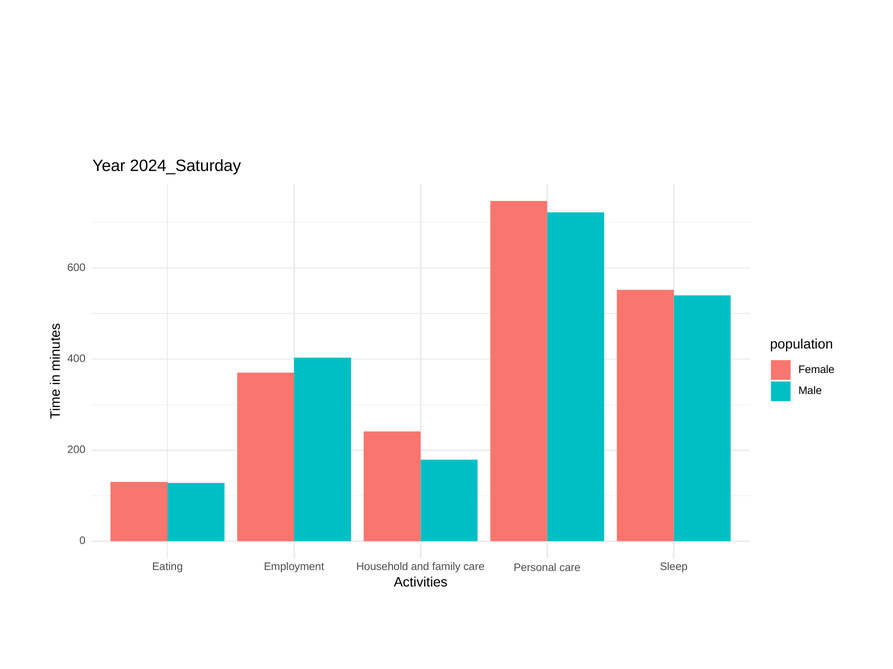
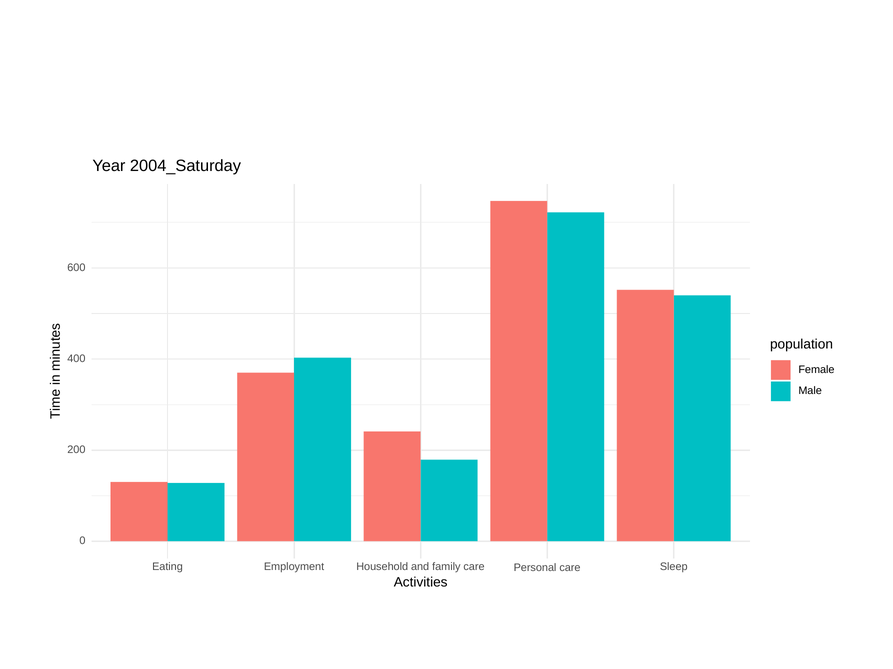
2024_Saturday: 2024_Saturday -> 2004_Saturday (185, 166)
